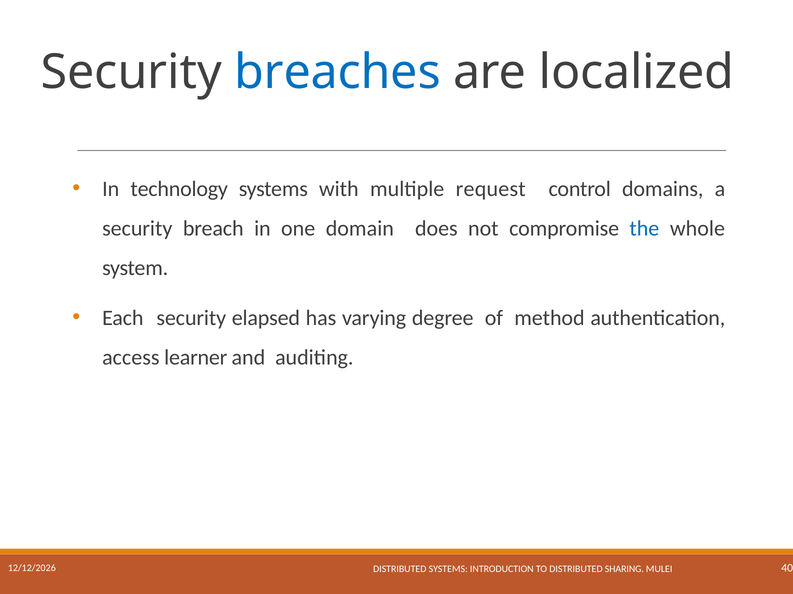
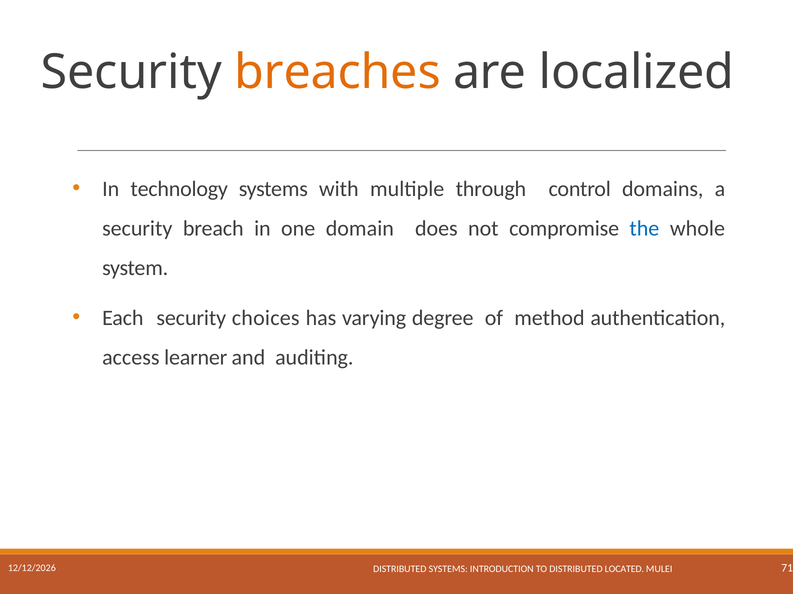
breaches colour: blue -> orange (337, 72)
request: request -> through (491, 189)
elapsed: elapsed -> choices (266, 318)
SHARING: SHARING -> LOCATED (624, 570)
40: 40 -> 71 (787, 569)
